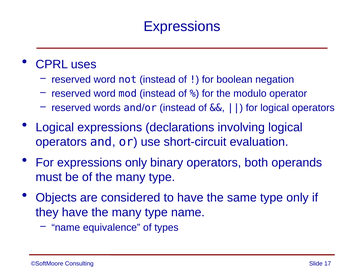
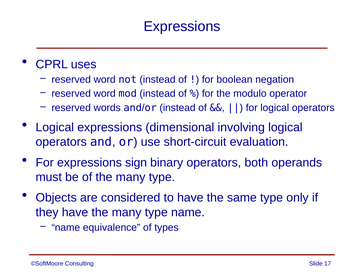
declarations: declarations -> dimensional (180, 127)
expressions only: only -> sign (136, 163)
